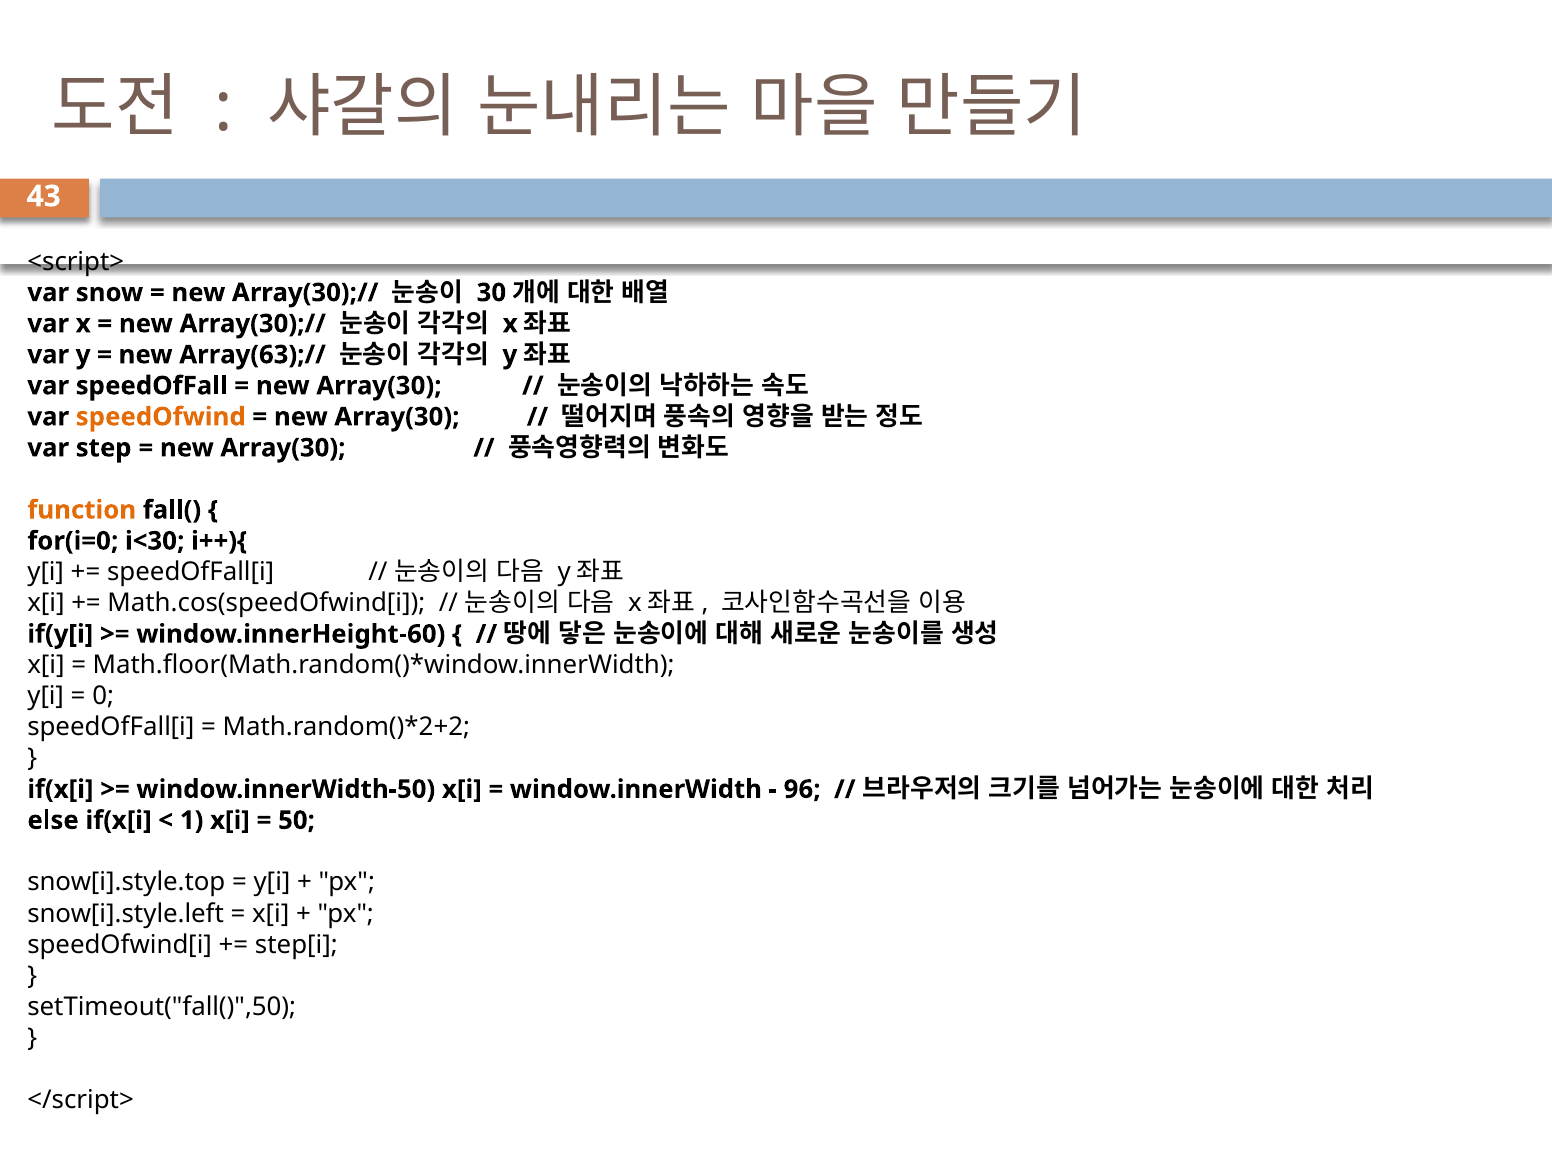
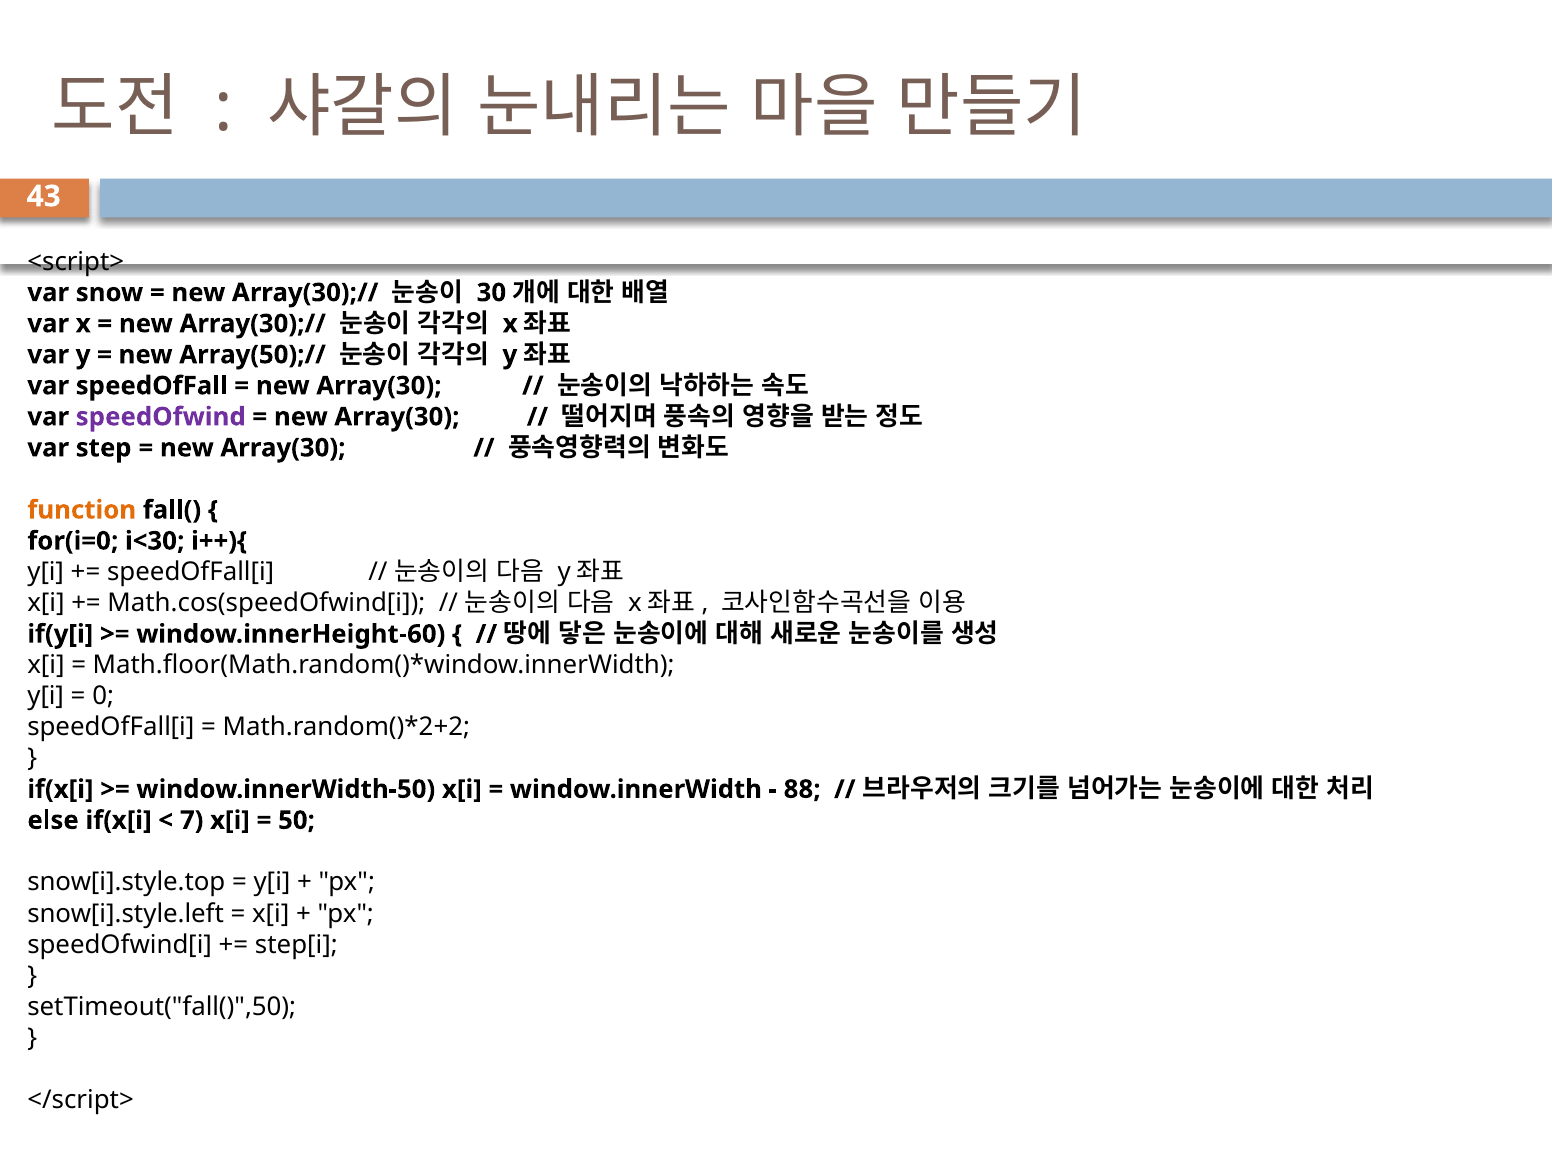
Array(63);//: Array(63);// -> Array(50);// (253, 355)
speedOfwind colour: orange -> purple (161, 417)
96: 96 -> 88 (802, 789)
1: 1 -> 7 (192, 820)
